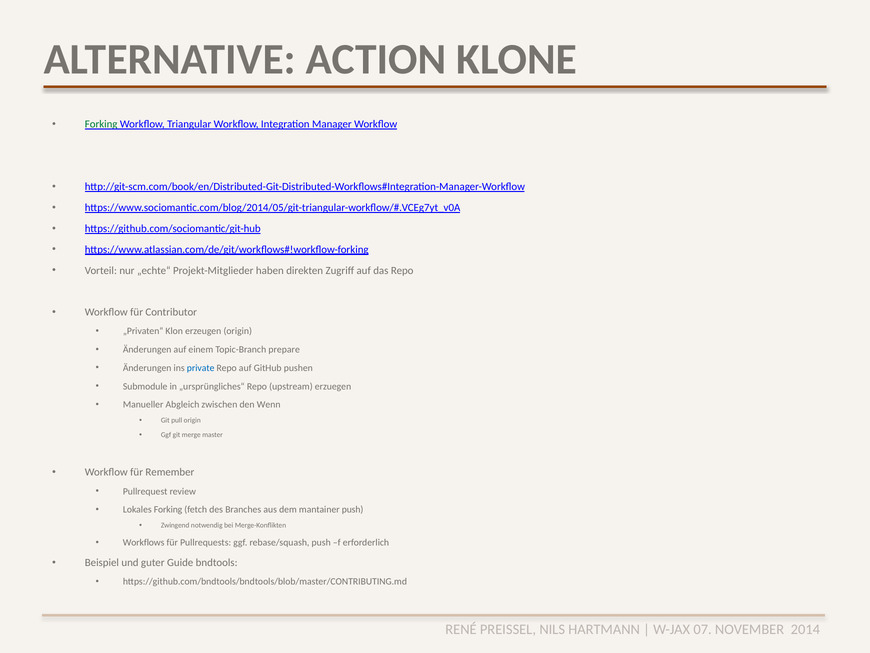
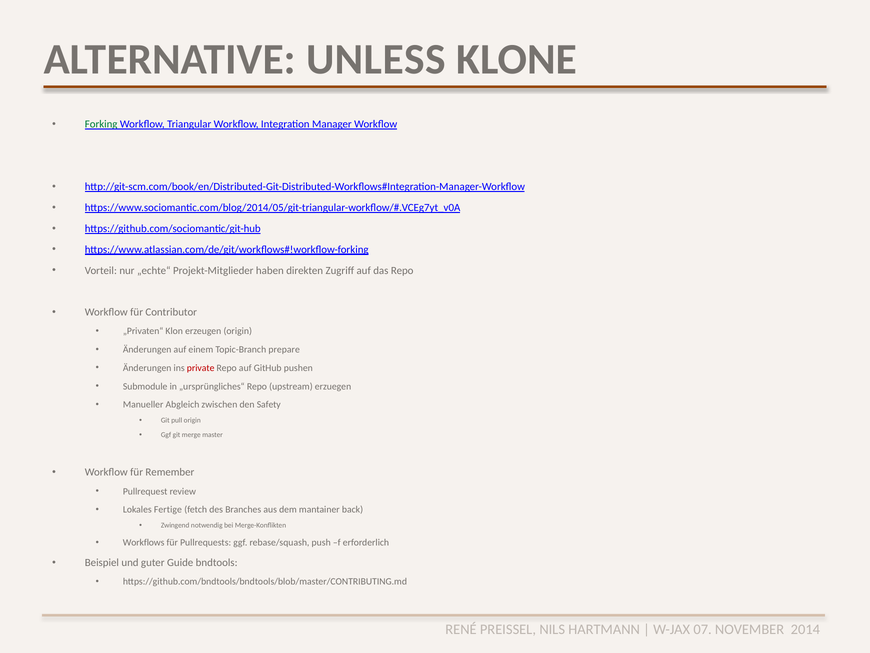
ACTION: ACTION -> UNLESS (376, 59)
private colour: blue -> red (201, 368)
Wenn: Wenn -> Safety (269, 404)
Lokales Forking: Forking -> Fertige (168, 509)
mantainer push: push -> back (352, 509)
